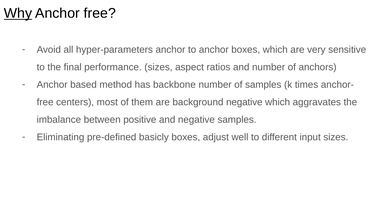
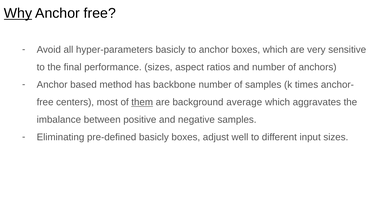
hyper-parameters anchor: anchor -> basicly (170, 50)
them underline: none -> present (142, 102)
background negative: negative -> average (244, 102)
